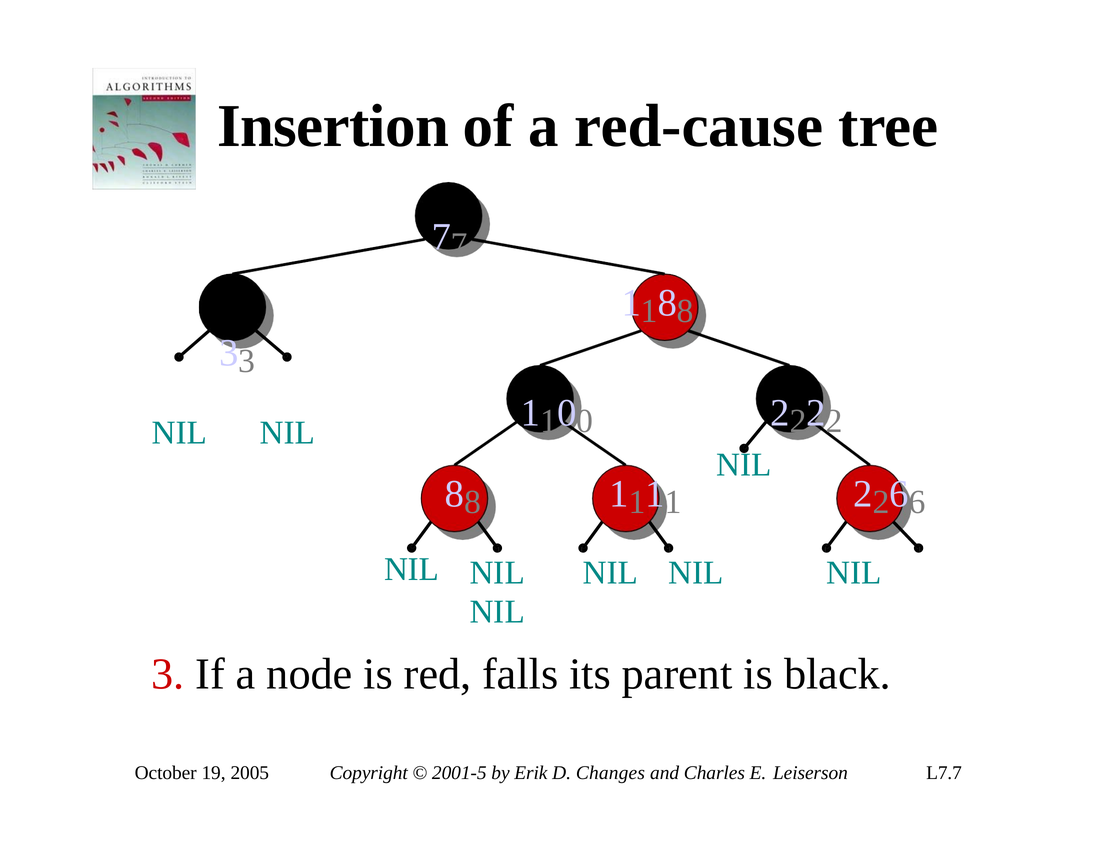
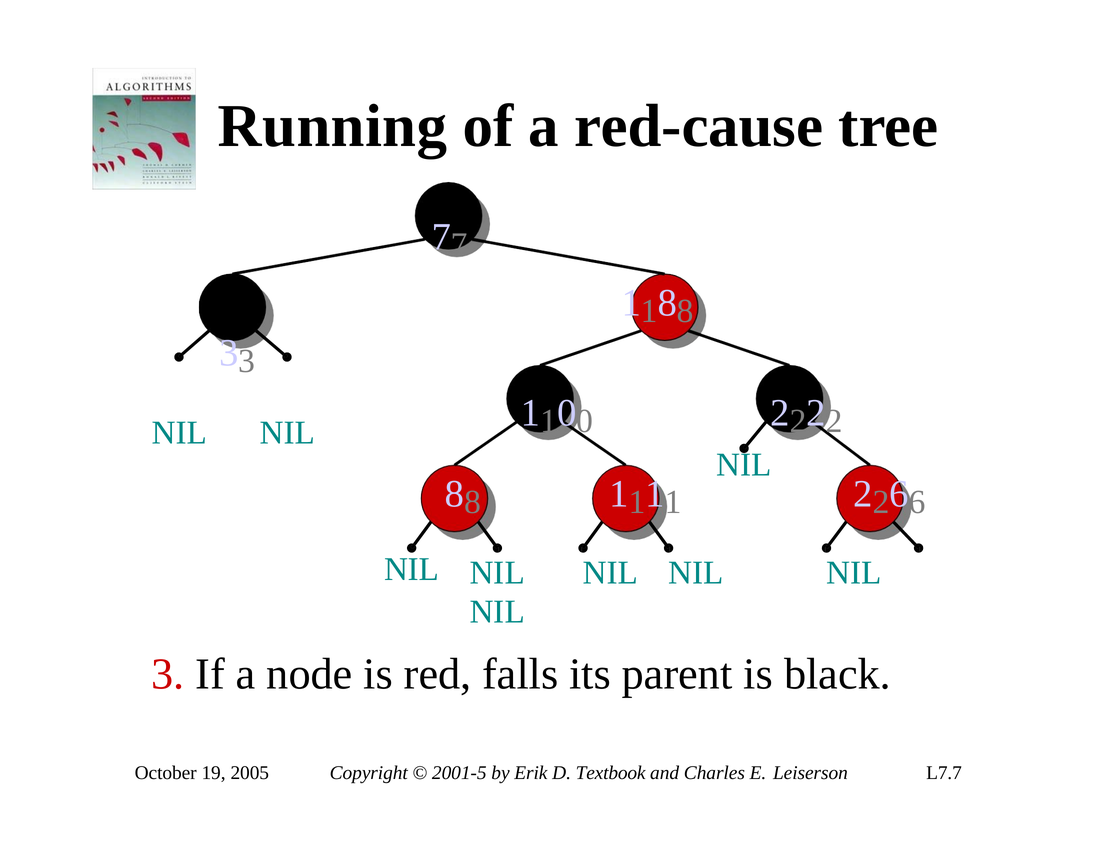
Insertion: Insertion -> Running (332, 126)
Changes: Changes -> Textbook (611, 774)
